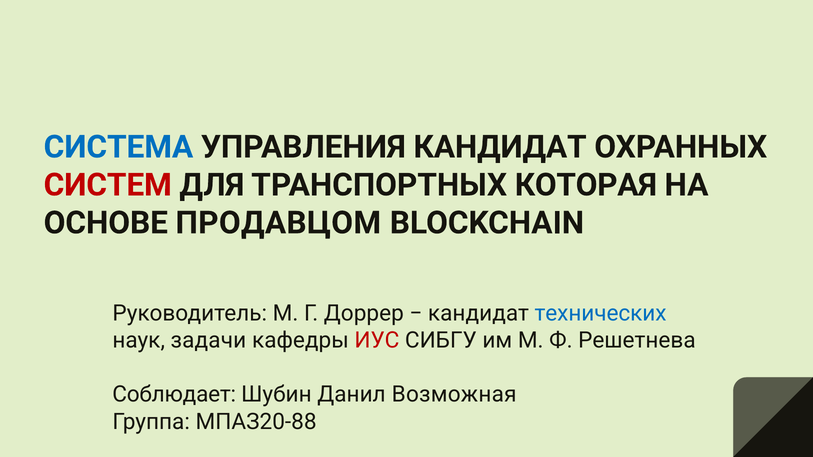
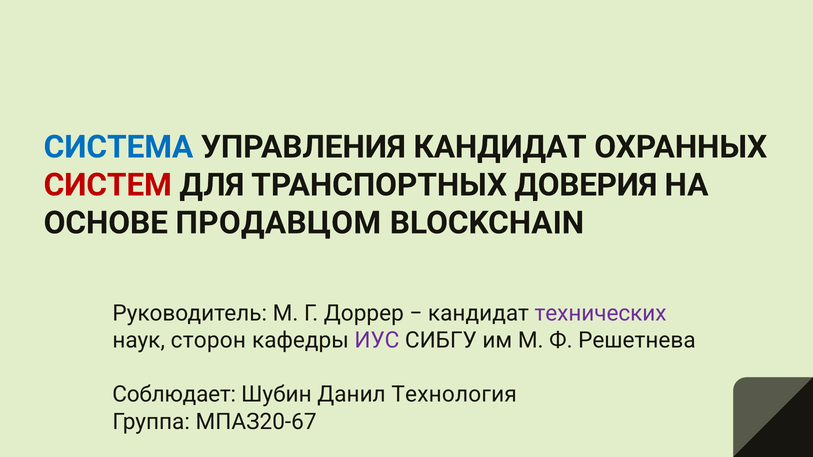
КОТОРАЯ: КОТОРАЯ -> ДОВЕРИЯ (586, 185)
технических colour: blue -> purple (601, 313)
задачи: задачи -> сторон (208, 341)
ИУС colour: red -> purple (377, 341)
Возможная: Возможная -> Технология (454, 395)
МПАЗ20-88: МПАЗ20-88 -> МПАЗ20-67 (256, 422)
